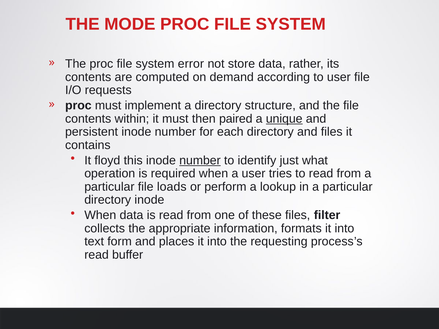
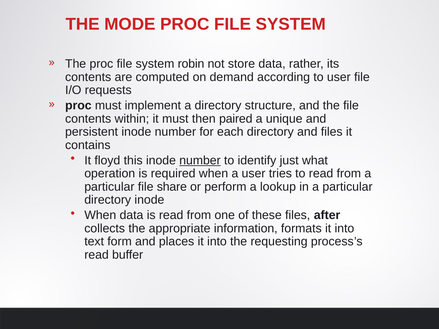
error: error -> robin (191, 64)
unique underline: present -> none (284, 119)
loads: loads -> share (172, 187)
filter: filter -> after (327, 215)
